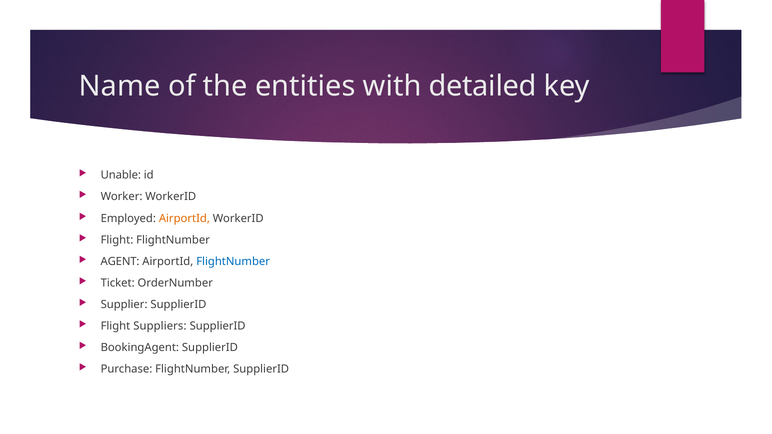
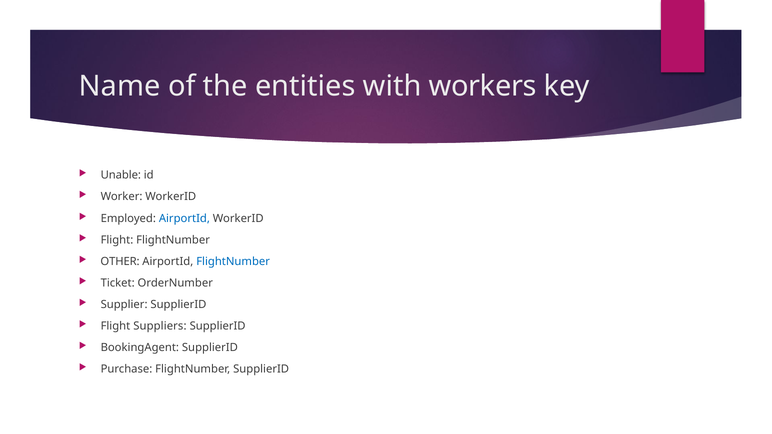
detailed: detailed -> workers (483, 86)
AirportId colour: orange -> blue (184, 218)
AGENT: AGENT -> OTHER (120, 262)
